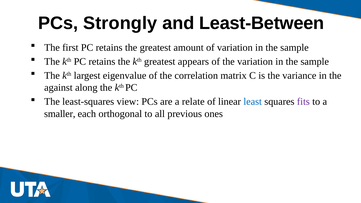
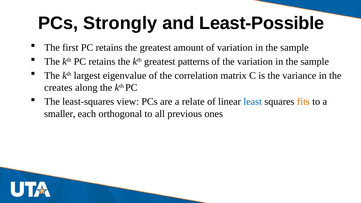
Least-Between: Least-Between -> Least-Possible (262, 23)
appears: appears -> patterns (193, 62)
against: against -> creates (58, 88)
fits colour: purple -> orange (303, 102)
